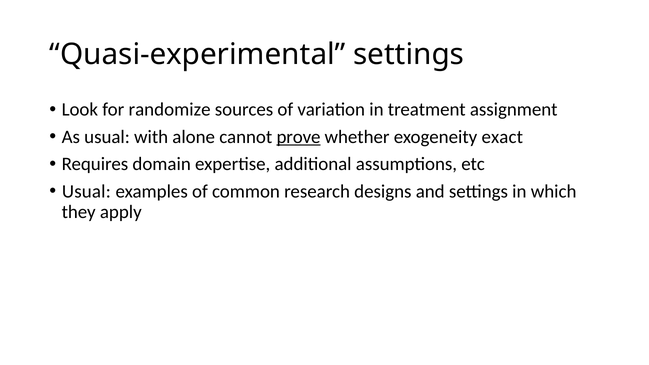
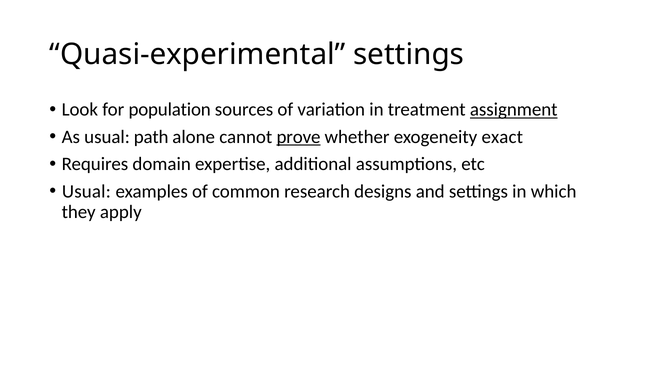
randomize: randomize -> population (170, 110)
assignment underline: none -> present (514, 110)
with: with -> path (151, 137)
